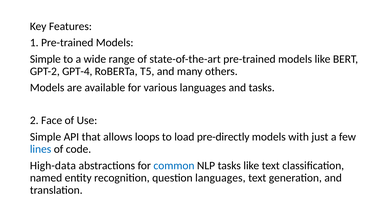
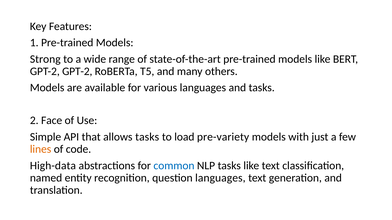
Simple: Simple -> Strong (45, 59)
GPT-2 GPT-4: GPT-4 -> GPT-2 (77, 71)
allows loops: loops -> tasks (147, 137)
pre-directly: pre-directly -> pre-variety (223, 137)
lines colour: blue -> orange (41, 149)
